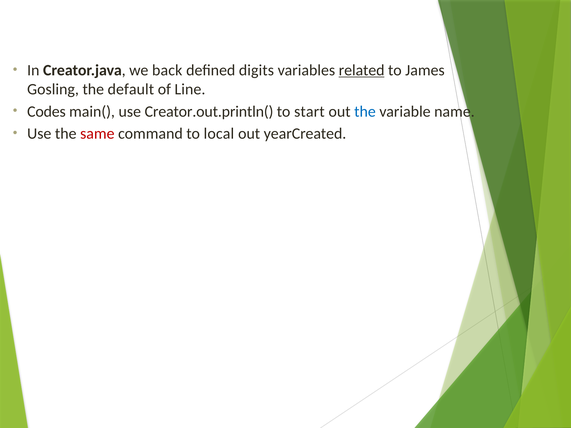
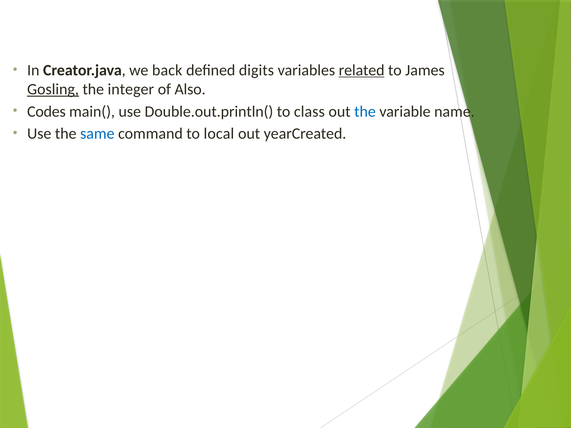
Gosling underline: none -> present (53, 89)
default: default -> integer (131, 89)
Line: Line -> Also (190, 89)
Creator.out.println(: Creator.out.println( -> Double.out.println( (209, 112)
start: start -> class (309, 112)
same colour: red -> blue (97, 134)
